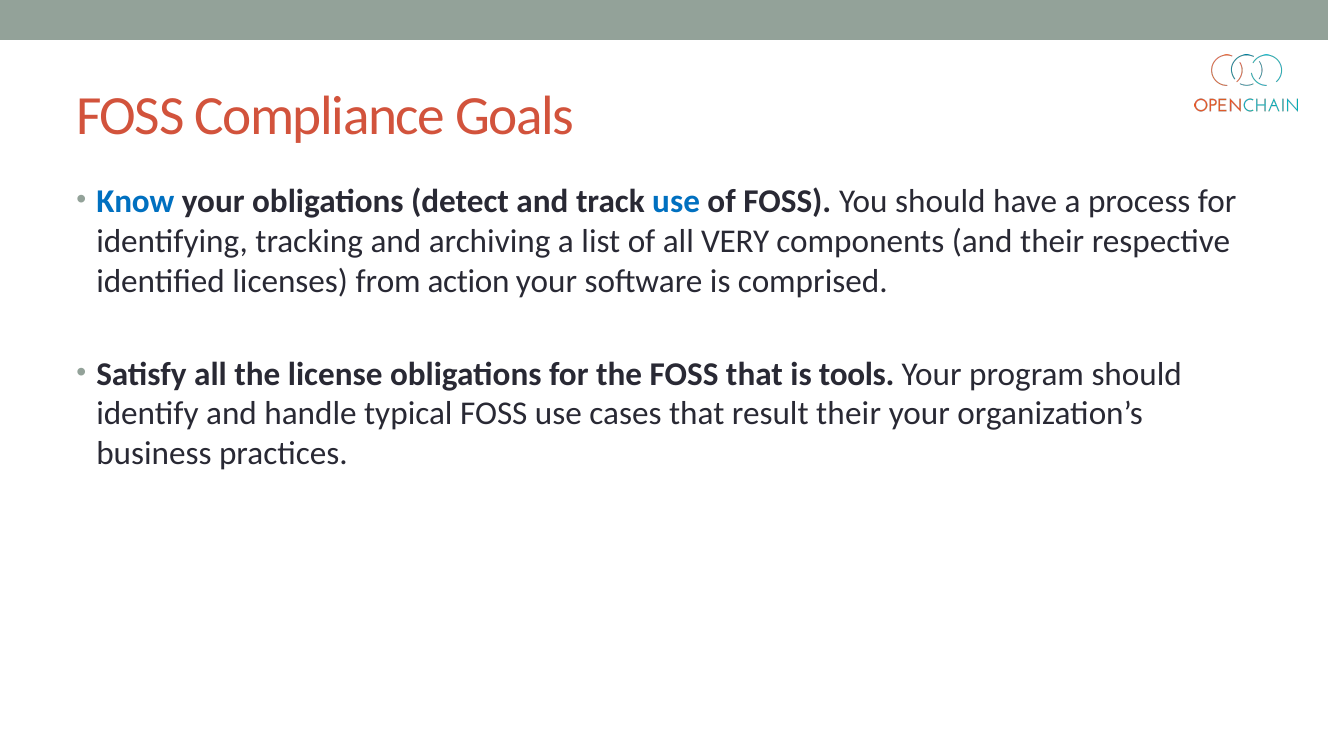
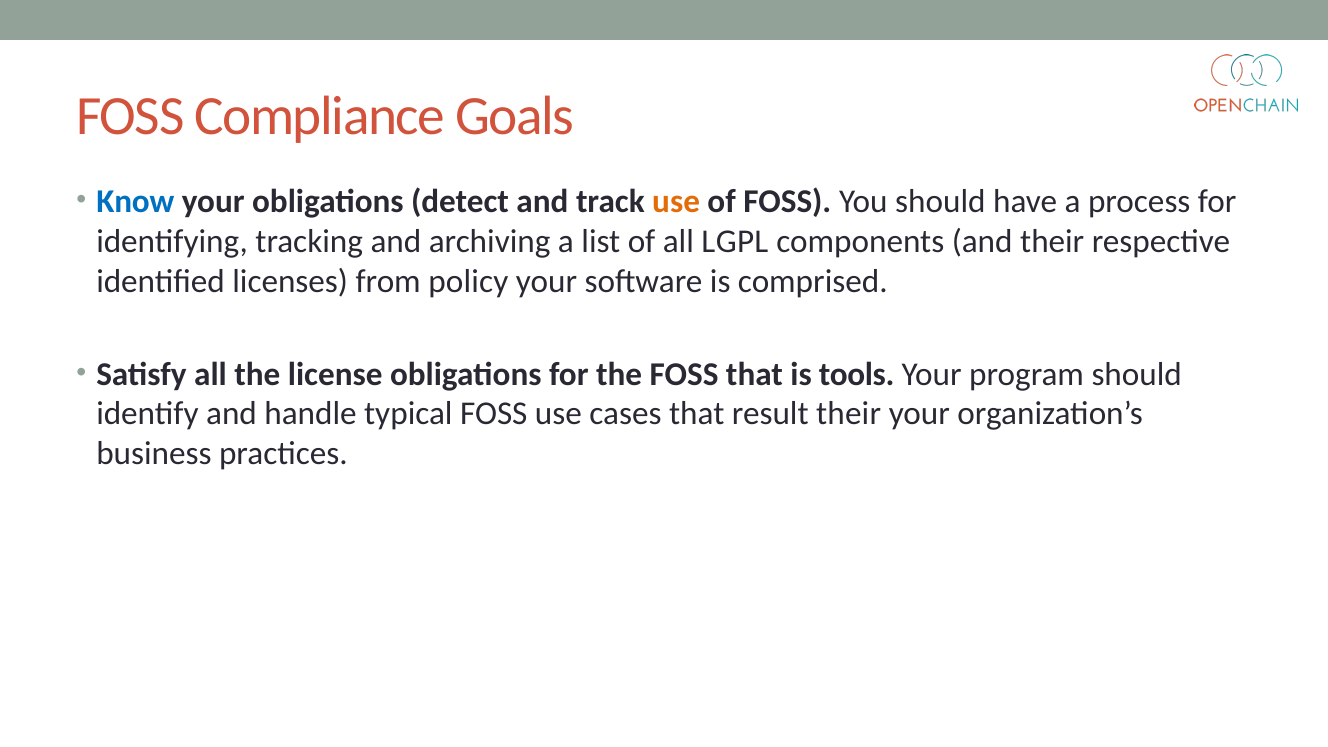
use colour: blue -> orange (676, 202)
VERY: VERY -> LGPL (735, 241)
action: action -> policy (468, 281)
